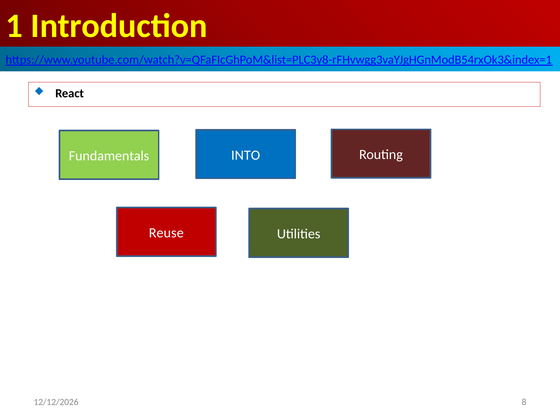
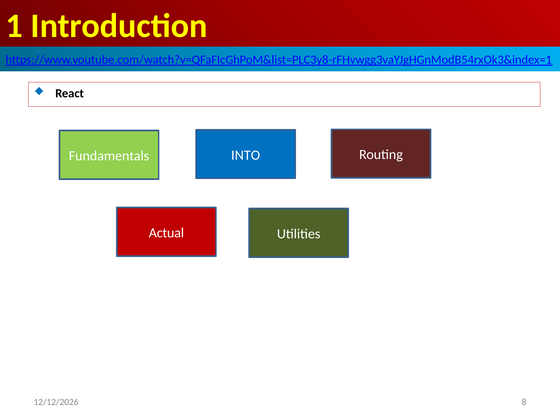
Reuse: Reuse -> Actual (166, 233)
